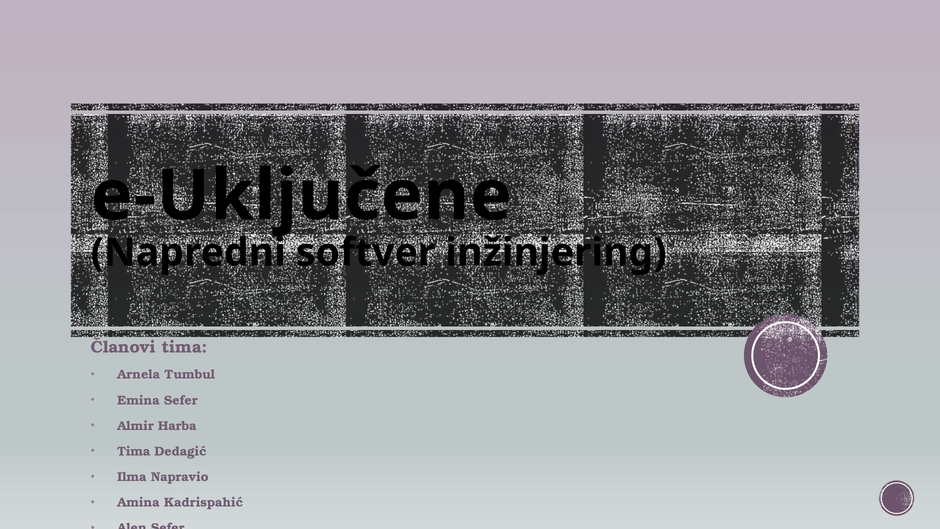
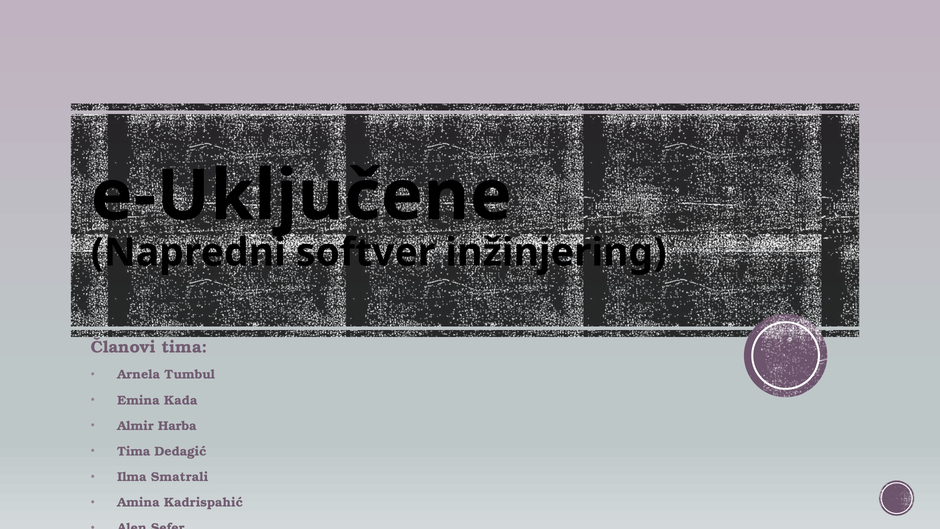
Emina Sefer: Sefer -> Kada (181, 400)
Napravio: Napravio -> Smatrali (180, 477)
